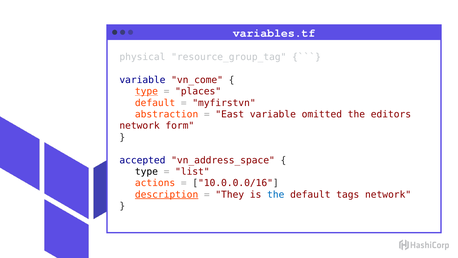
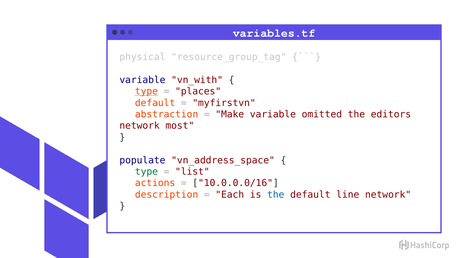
vn_come: vn_come -> vn_with (197, 80)
East: East -> Make (230, 114)
form: form -> most (180, 126)
accepted: accepted -> populate (142, 160)
type colour: black -> green (146, 171)
description underline: present -> none (167, 194)
They: They -> Each (230, 194)
tags: tags -> line (348, 194)
